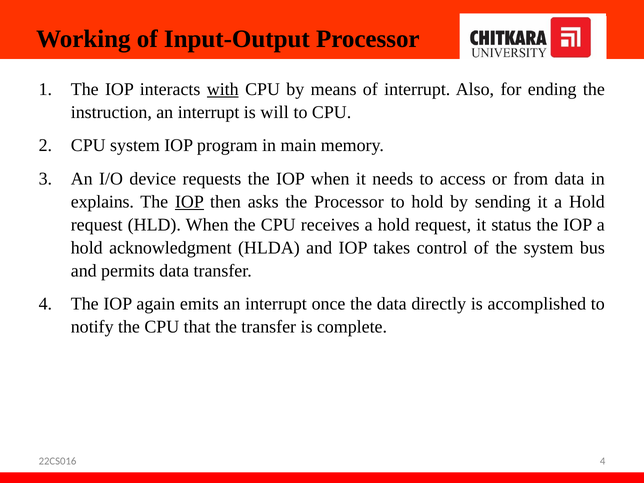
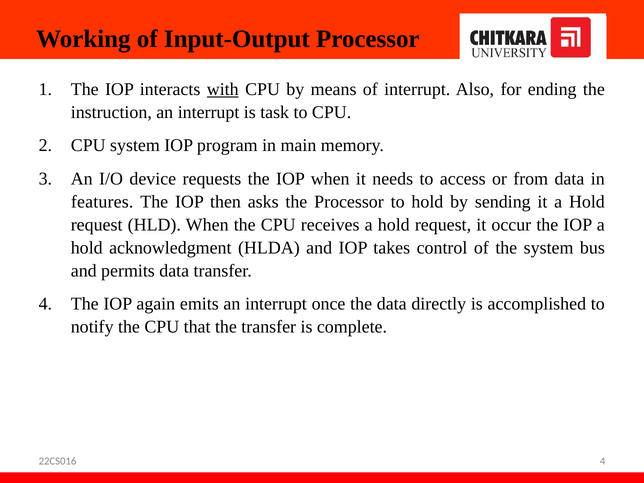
will: will -> task (275, 112)
explains: explains -> features (102, 202)
IOP underline: present -> none (189, 202)
status: status -> occur (511, 225)
